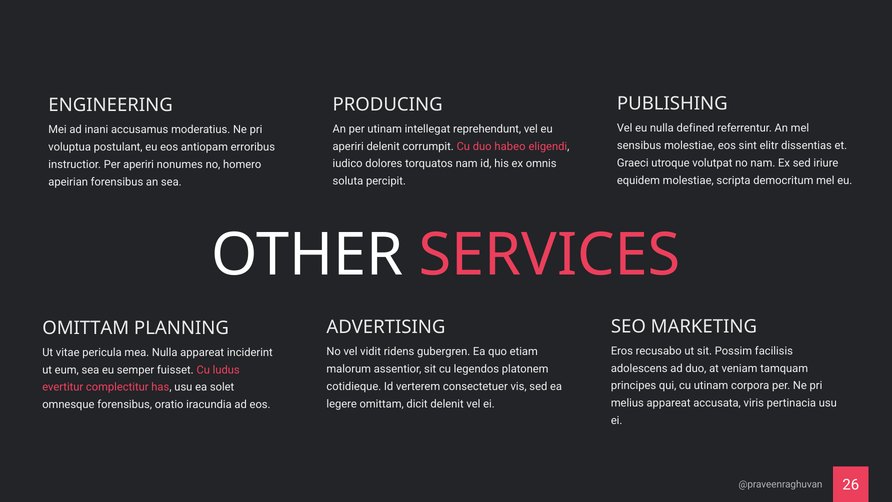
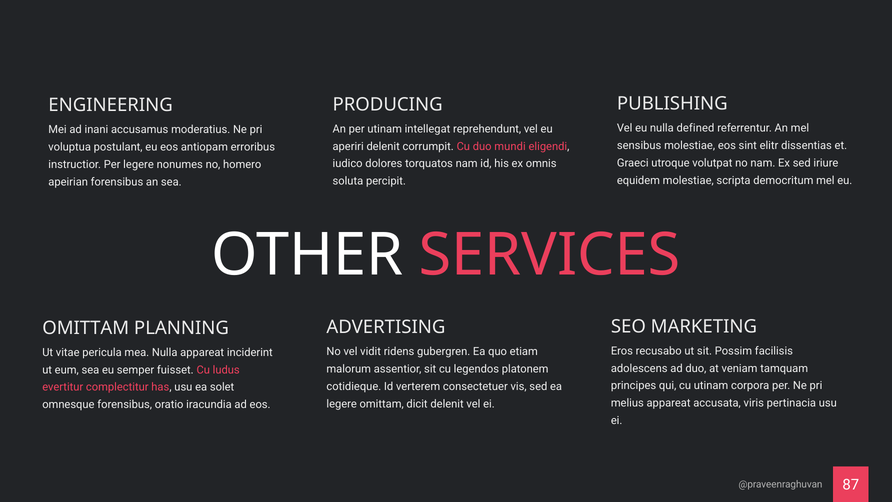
habeo: habeo -> mundi (510, 146)
Per aperiri: aperiri -> legere (139, 164)
26: 26 -> 87 (851, 484)
